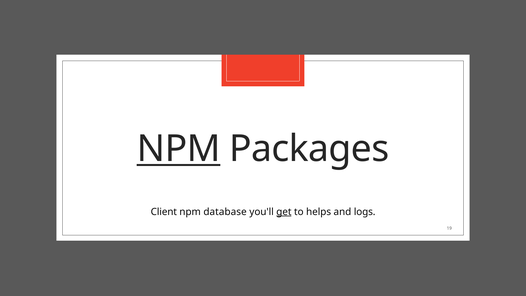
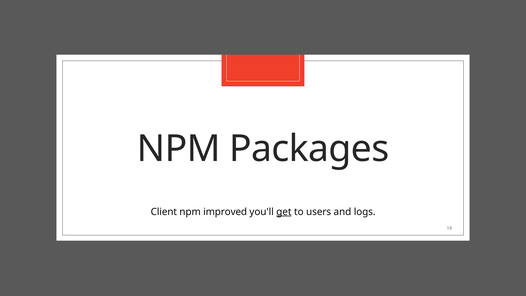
NPM underline: present -> none (179, 149)
database: database -> improved (225, 212)
helps: helps -> users (319, 212)
